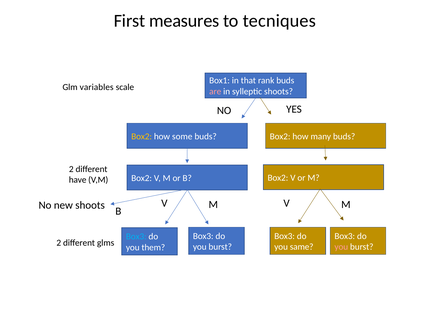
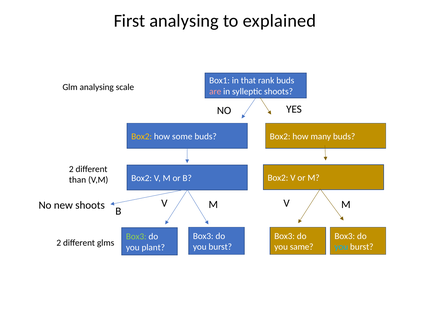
First measures: measures -> analysing (184, 21)
tecniques: tecniques -> explained (279, 21)
Glm variables: variables -> analysing (97, 87)
have: have -> than (78, 180)
Box3 colour: light blue -> light green (136, 237)
you colour: pink -> light blue (341, 247)
them: them -> plant (153, 248)
